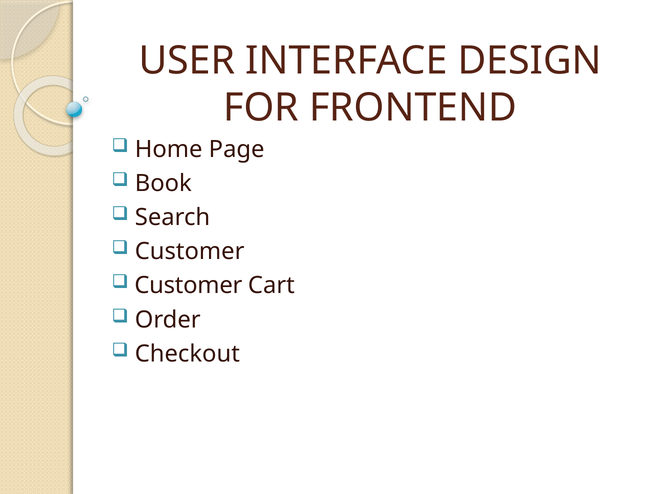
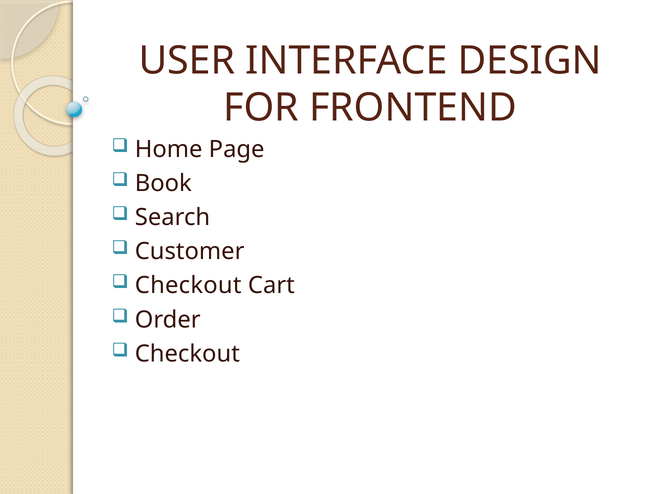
Customer: Customer -> Checkout (188, 286)
